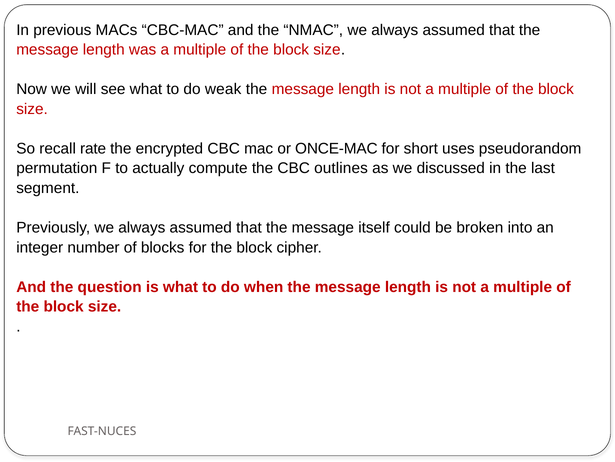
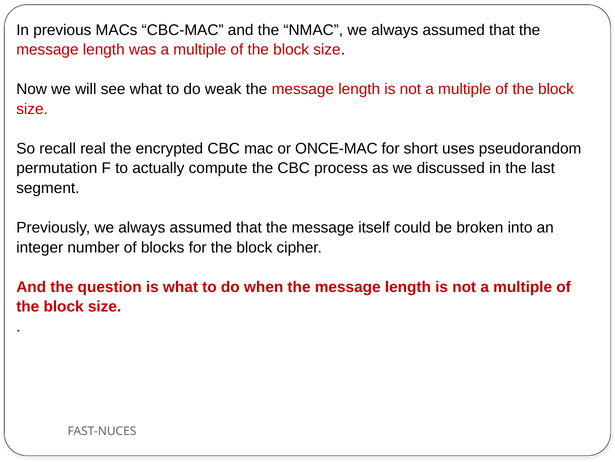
rate: rate -> real (93, 148)
outlines: outlines -> process (341, 168)
